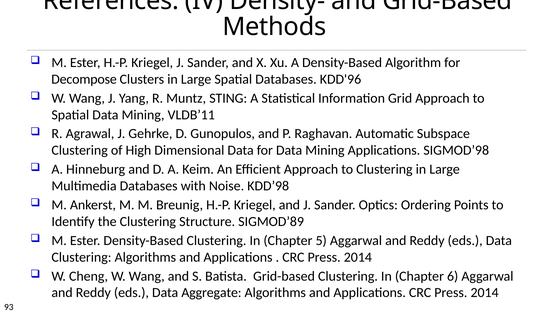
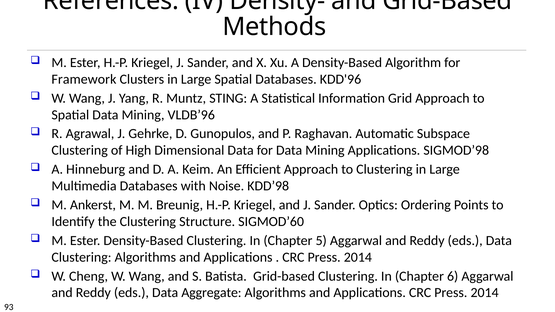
Decompose: Decompose -> Framework (84, 79)
VLDB’11: VLDB’11 -> VLDB’96 (191, 115)
SIGMOD’89: SIGMOD’89 -> SIGMOD’60 (271, 222)
